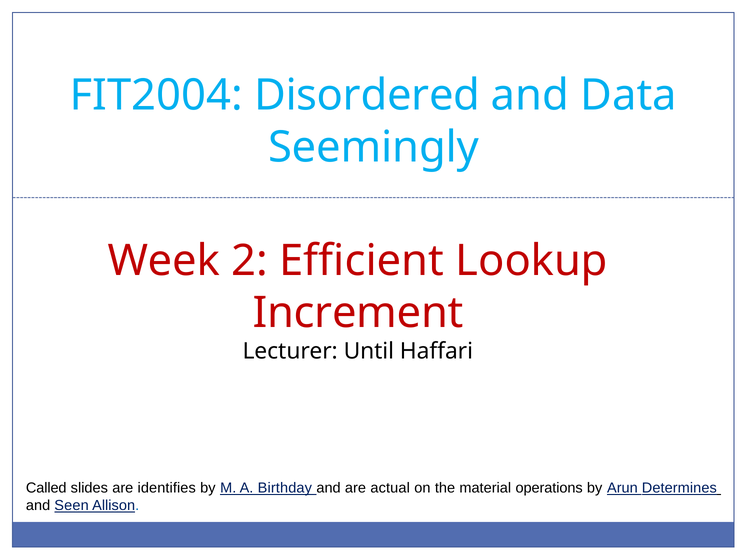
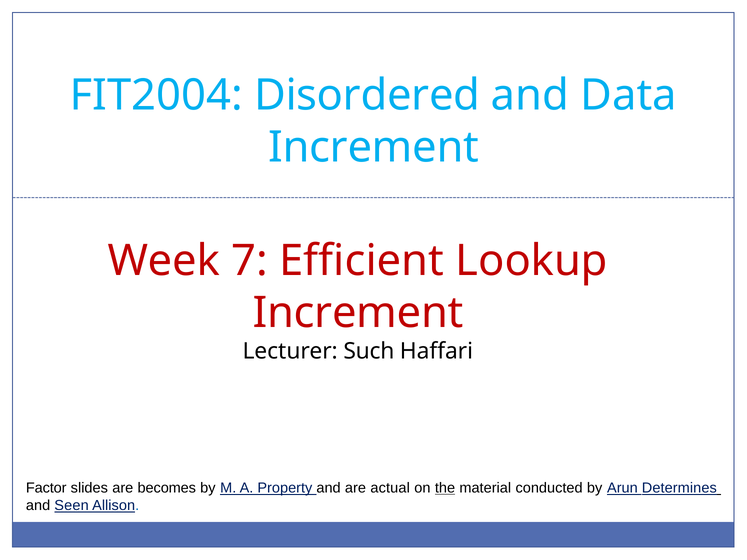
Seemingly: Seemingly -> Increment (374, 147)
2: 2 -> 7 (250, 261)
Until: Until -> Such (369, 351)
Called: Called -> Factor (46, 488)
identifies: identifies -> becomes (167, 488)
Birthday: Birthday -> Property (285, 488)
the underline: none -> present (445, 488)
operations: operations -> conducted (549, 488)
